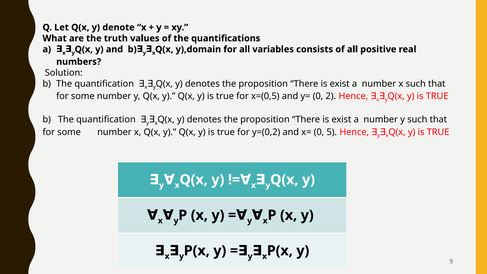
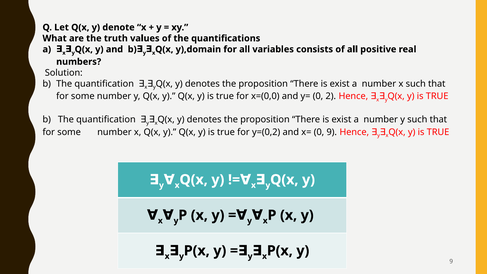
x=(0,5: x=(0,5 -> x=(0,0 (265, 96)
0 5: 5 -> 9 (332, 132)
